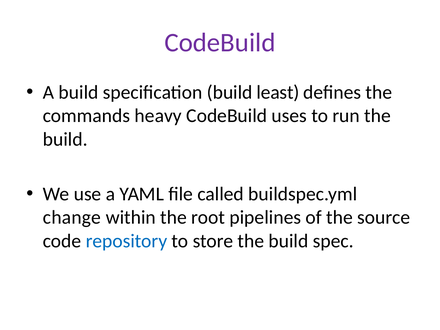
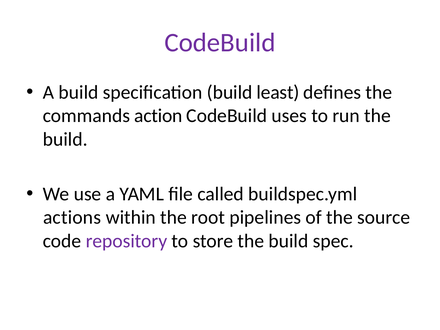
heavy: heavy -> action (158, 116)
change: change -> actions (72, 217)
repository colour: blue -> purple (126, 241)
